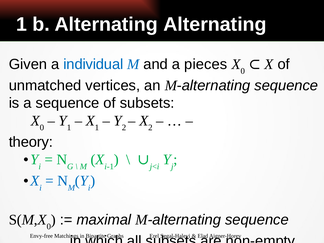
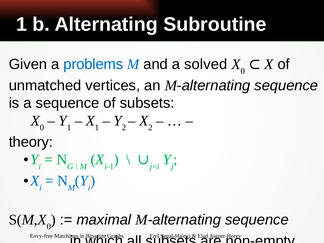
Alternating Alternating: Alternating -> Subroutine (215, 25)
individual: individual -> problems (93, 64)
pieces: pieces -> solved (206, 64)
